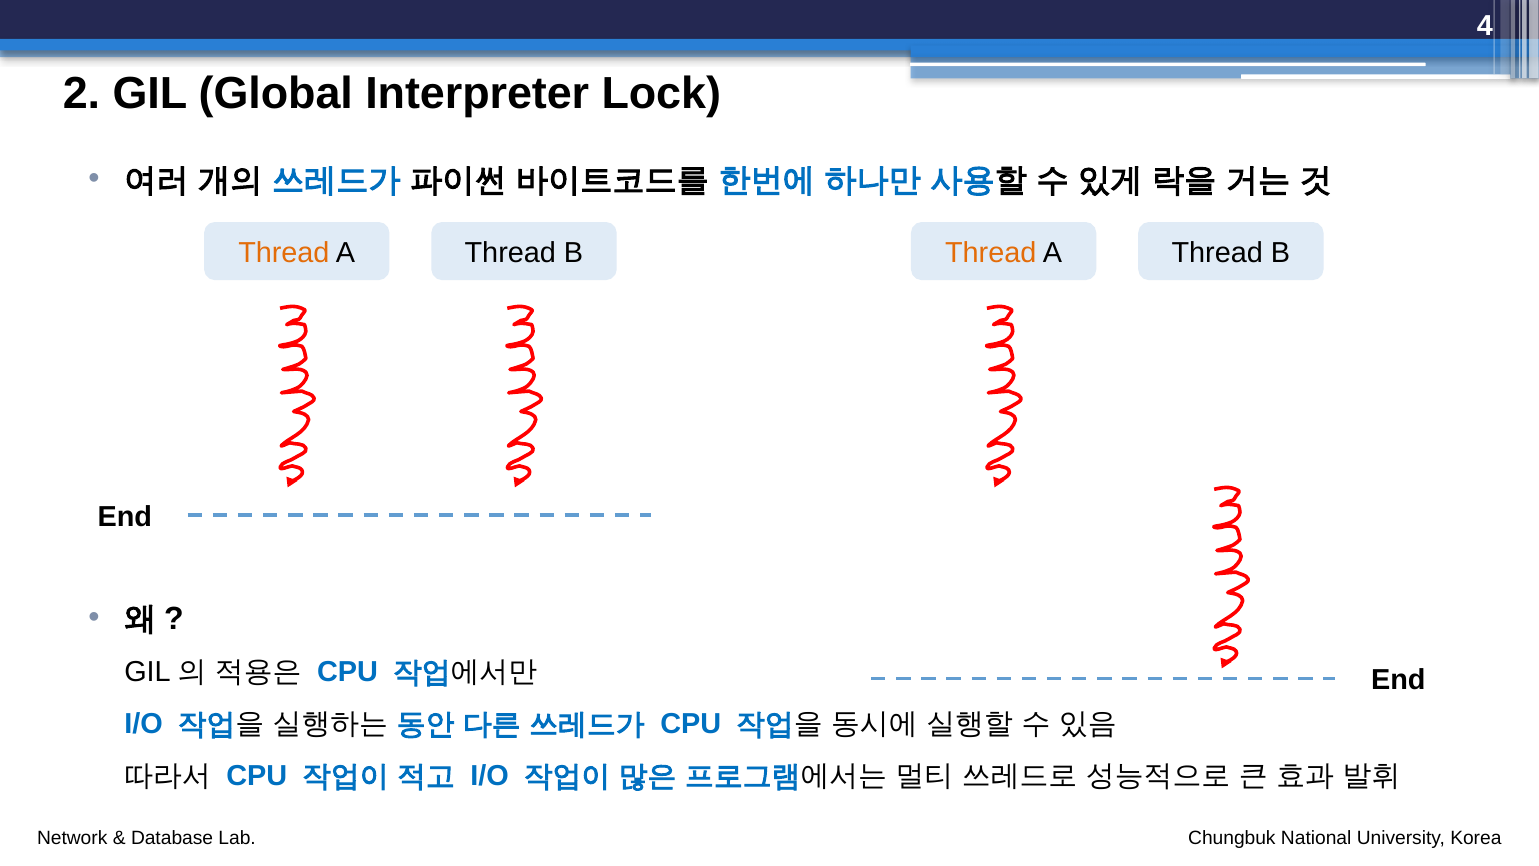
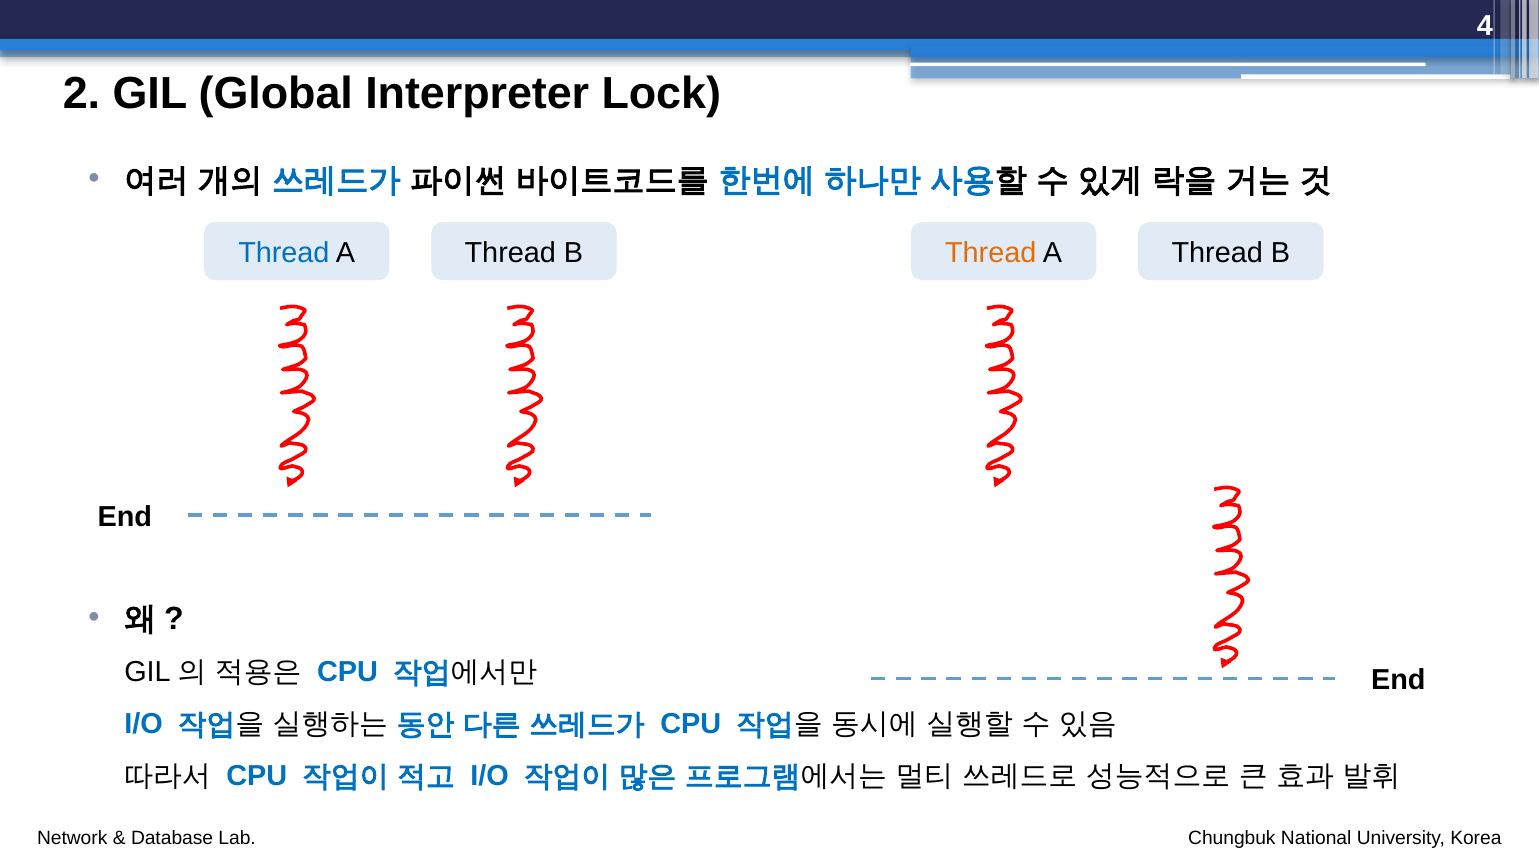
Thread colour: orange -> blue (284, 253)
